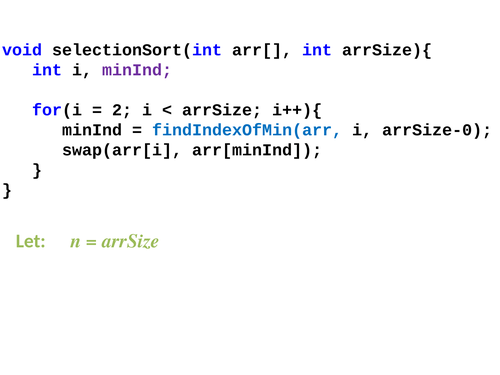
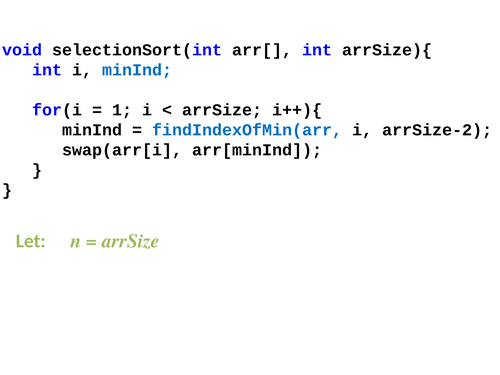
minInd colour: purple -> blue (137, 70)
2: 2 -> 1 (122, 110)
arrSize-0: arrSize-0 -> arrSize-2 (437, 130)
